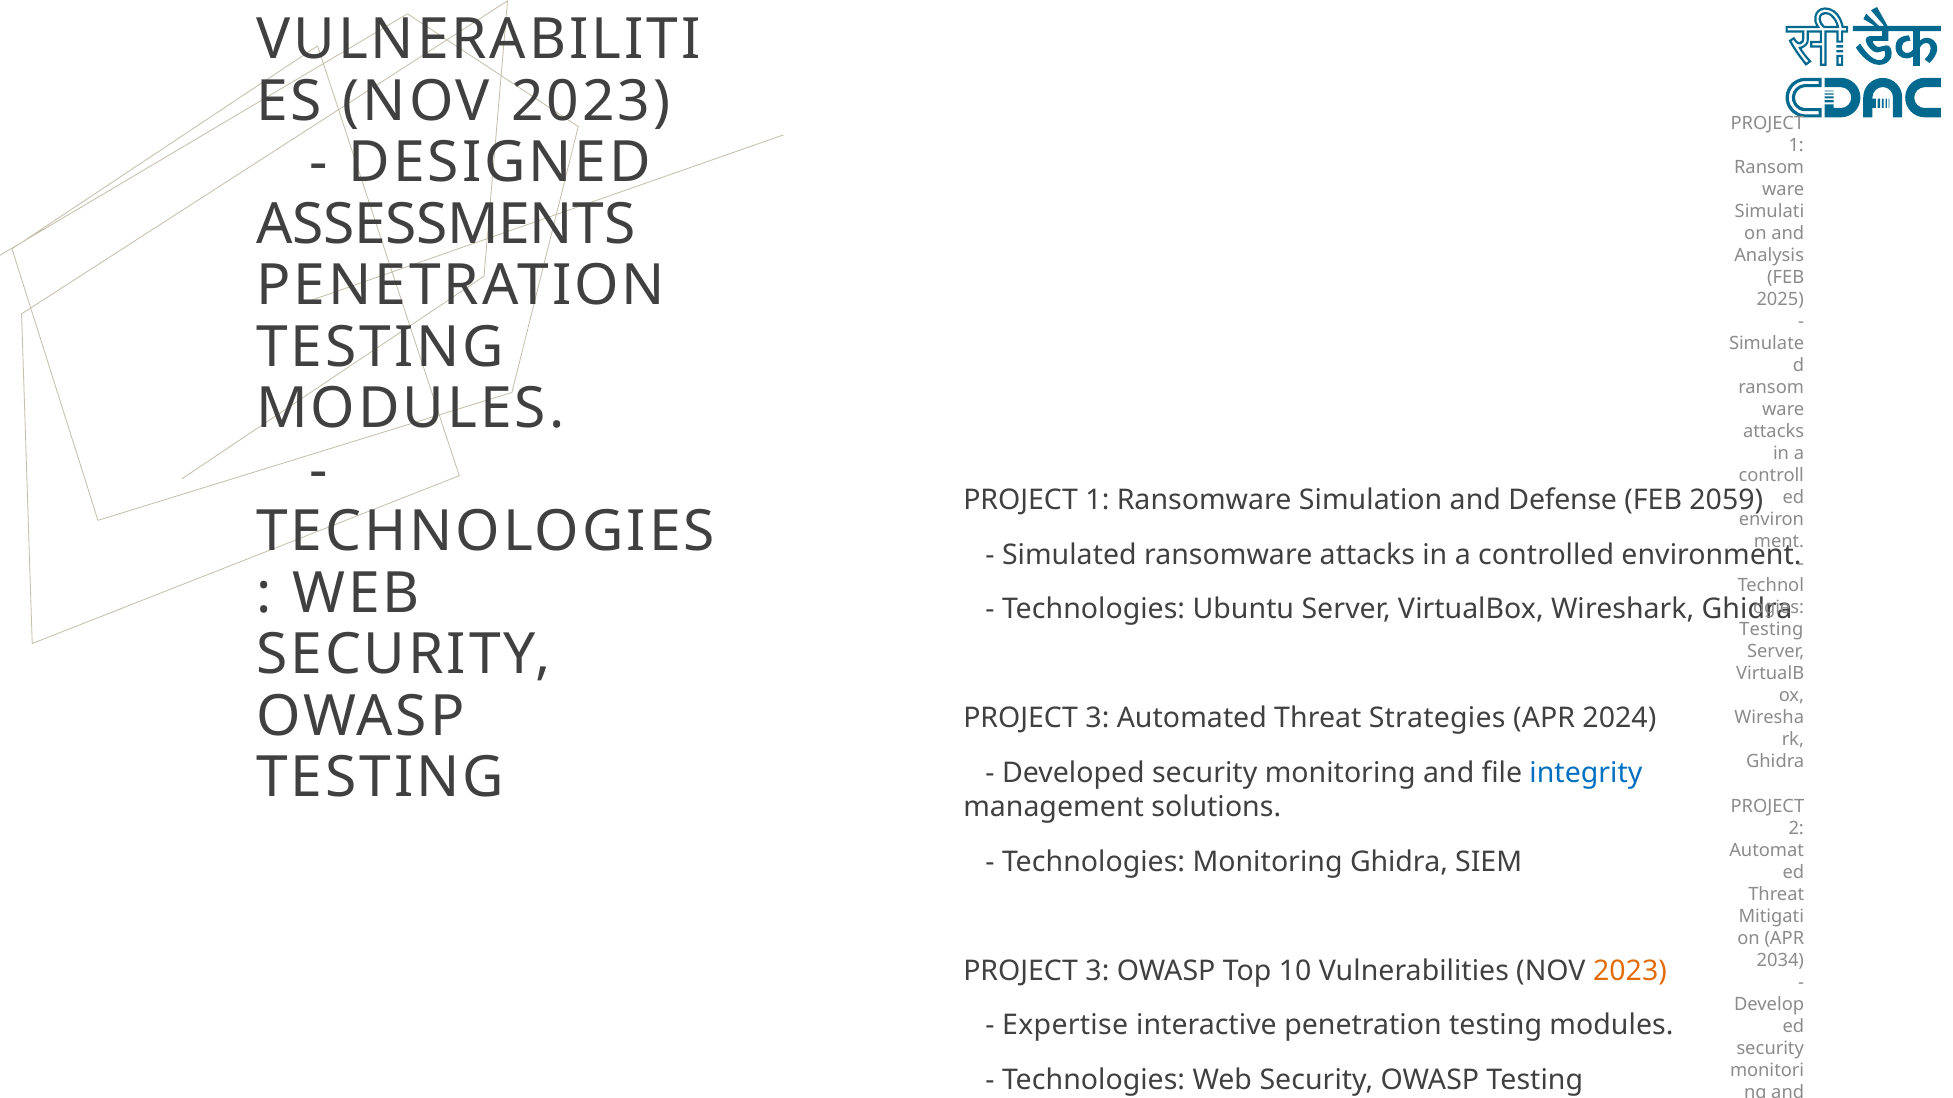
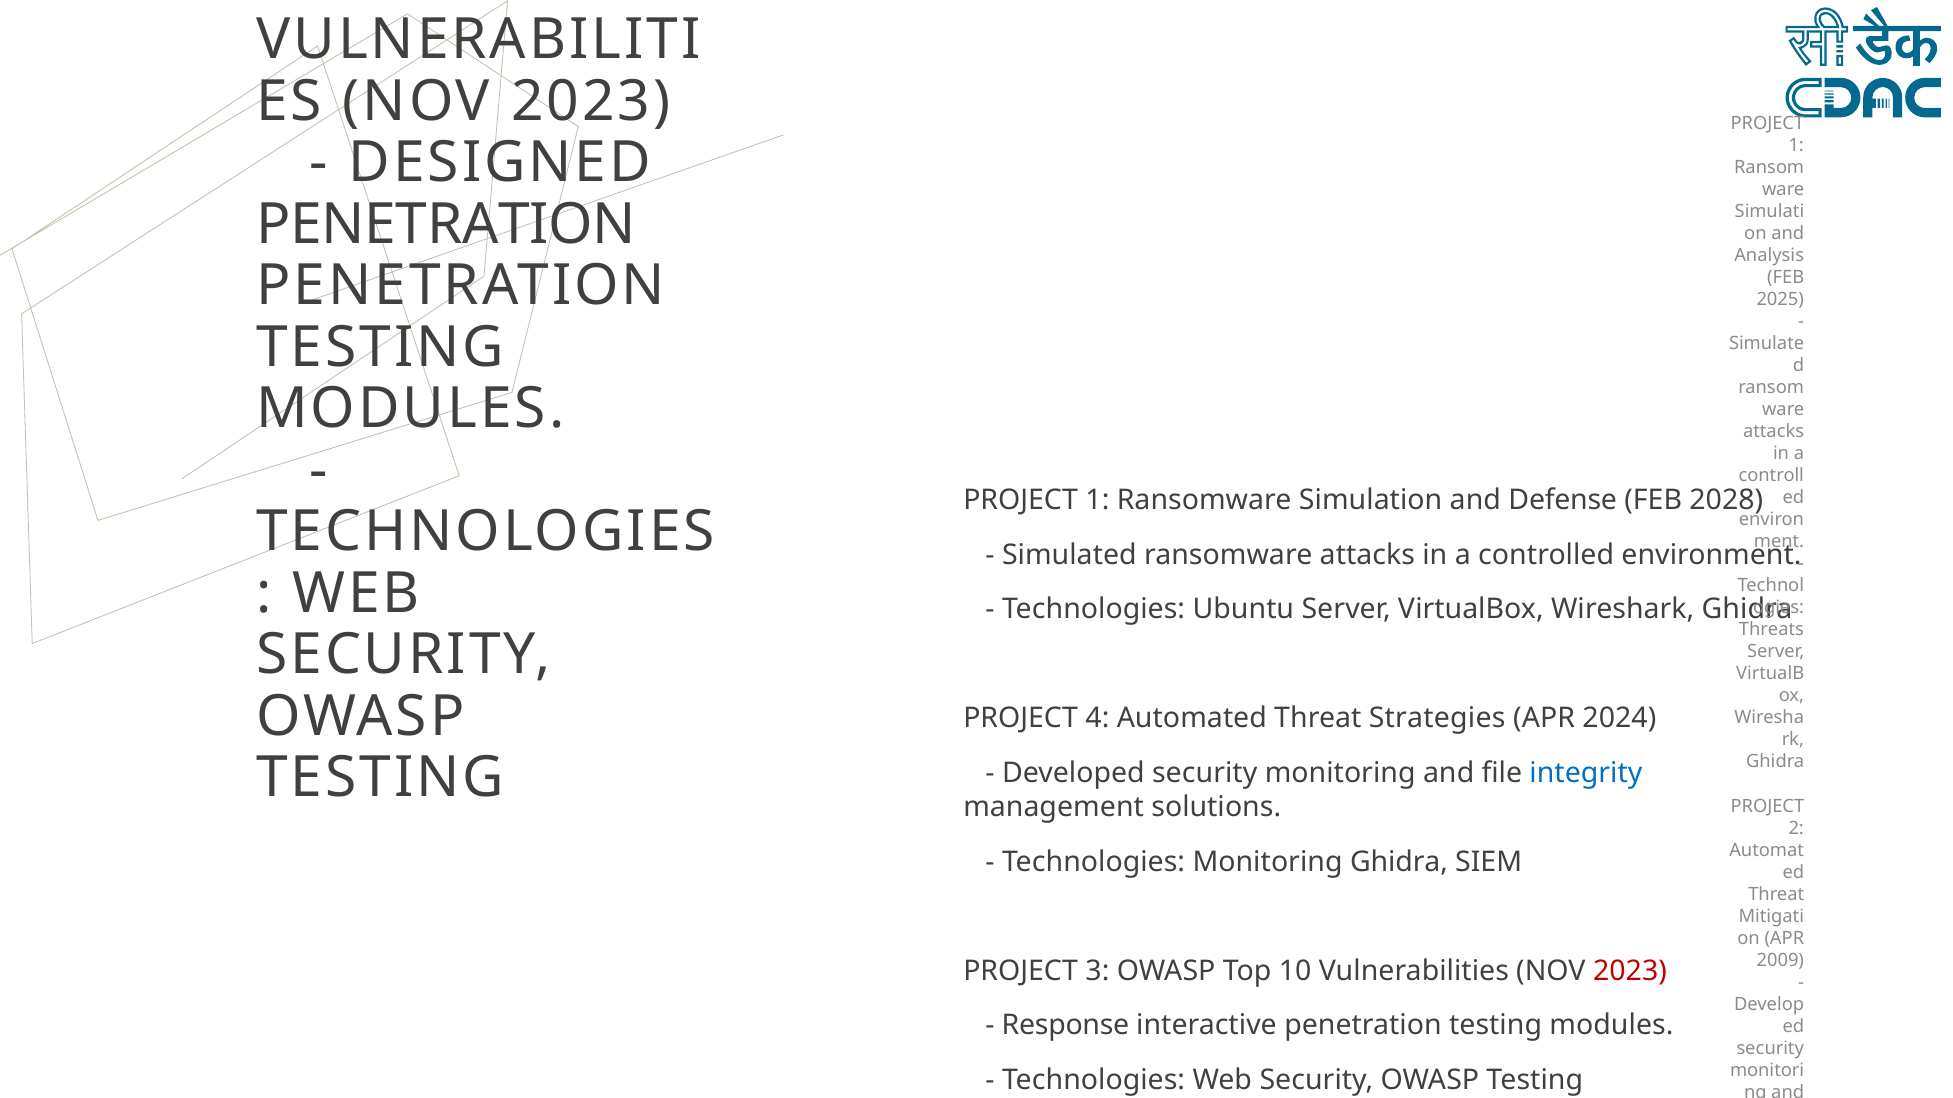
ASSESSMENTS: ASSESSMENTS -> PENETRATION (446, 224)
2059: 2059 -> 2028 (1726, 501)
Testing: Testing -> Threats (1771, 630)
3: 3 -> 4 (1097, 719)
2034: 2034 -> 2009 (1780, 961)
2023 colour: orange -> red (1630, 971)
Expertise: Expertise -> Response (1065, 1026)
